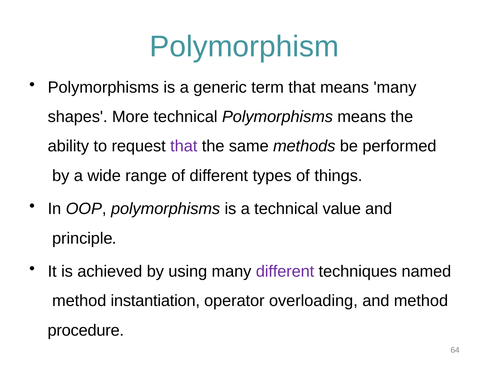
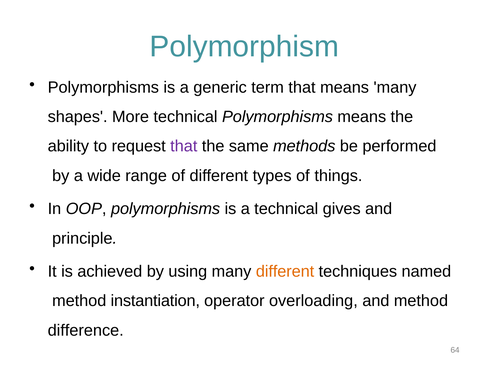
value: value -> gives (342, 209)
different colour: purple -> orange (285, 271)
procedure: procedure -> difference (86, 330)
